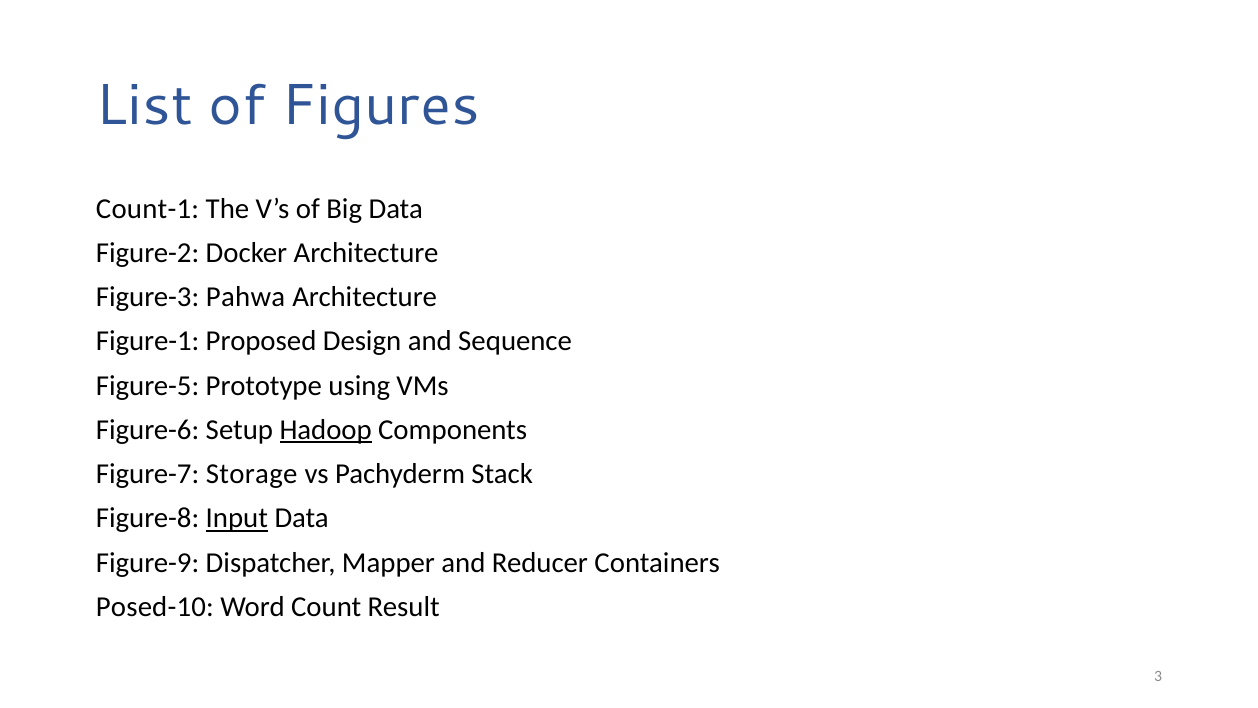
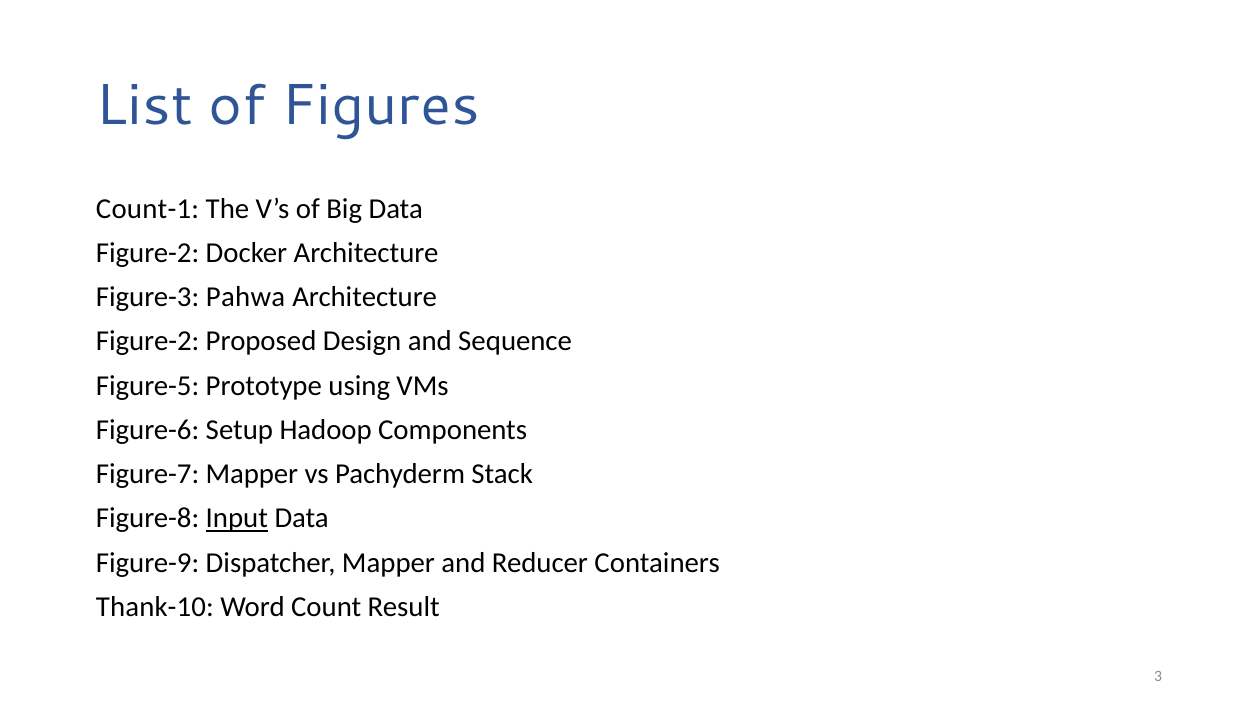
Figure-1: Figure-1 -> Figure-2 (148, 341)
Hadoop underline: present -> none (326, 430)
Figure-7 Storage: Storage -> Mapper (252, 474)
Posed-10: Posed-10 -> Thank-10 (155, 607)
